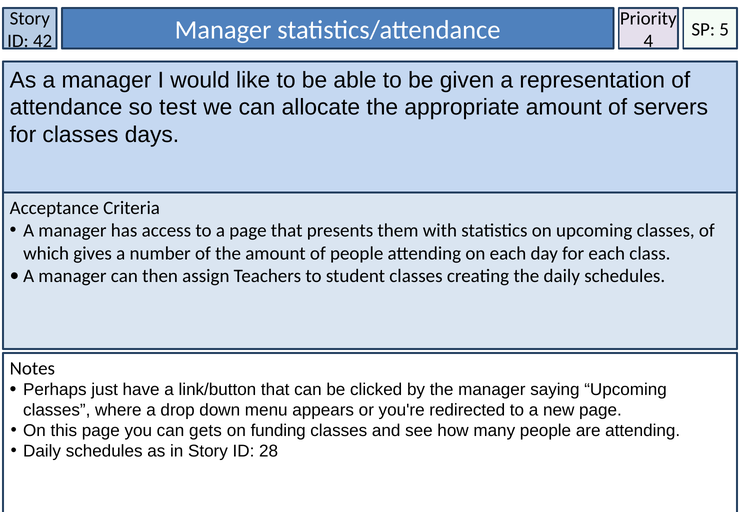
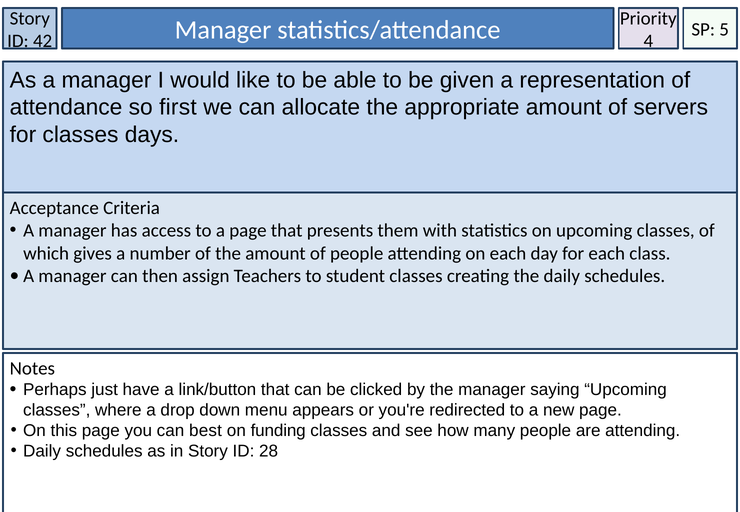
test: test -> first (178, 107)
gets: gets -> best (205, 431)
